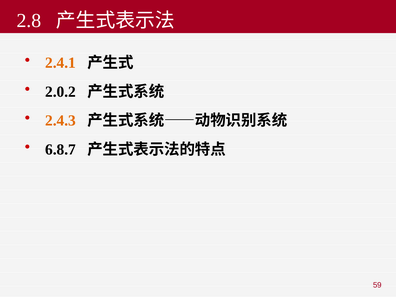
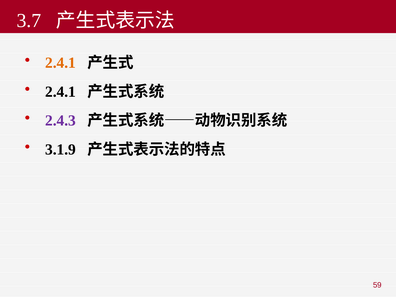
2.8: 2.8 -> 3.7 (29, 21)
2.0.2: 2.0.2 -> 2.4.1 (61, 92)
2.4.3 colour: orange -> purple (61, 121)
6.8.7: 6.8.7 -> 3.1.9 (61, 150)
